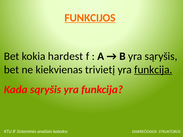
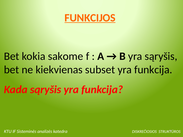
hardest: hardest -> sakome (66, 56)
trivietį: trivietį -> subset (100, 70)
funkcija underline: present -> none (153, 70)
